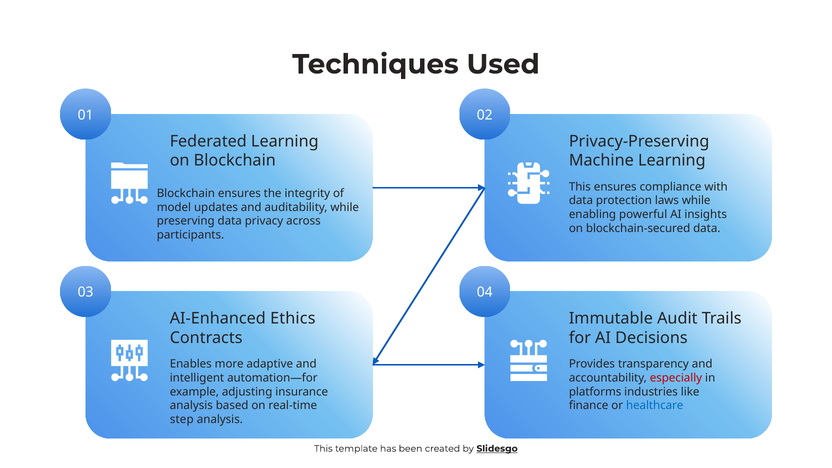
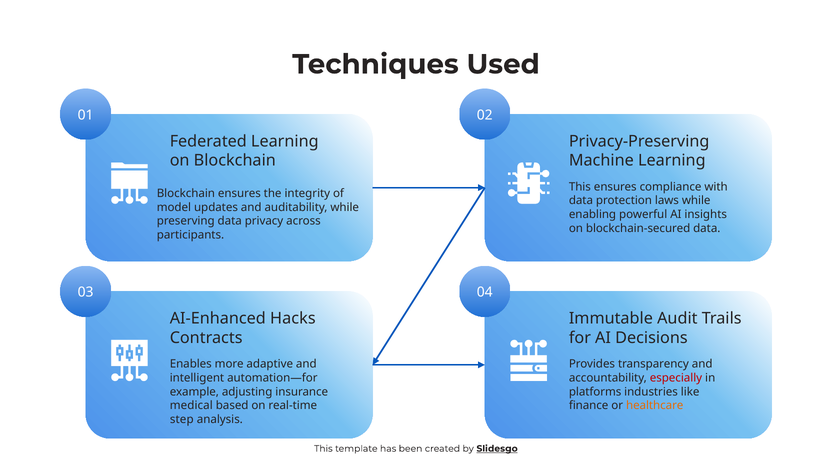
Ethics: Ethics -> Hacks (293, 318)
analysis: analysis -> medical (191, 406)
healthcare colour: blue -> orange (655, 406)
